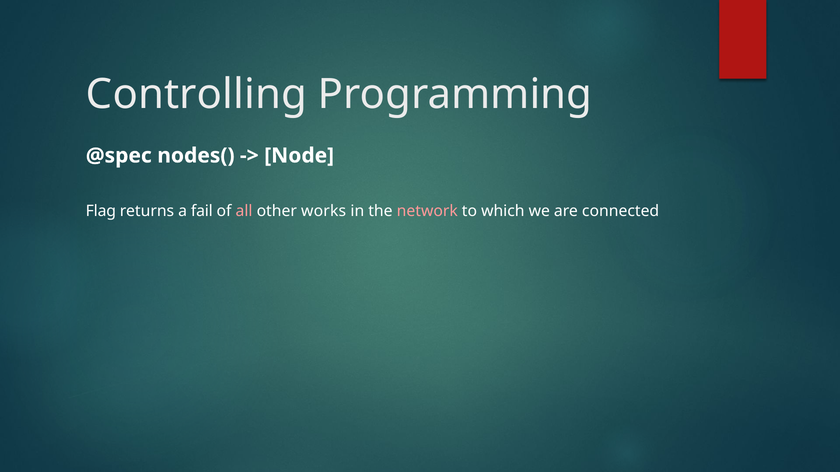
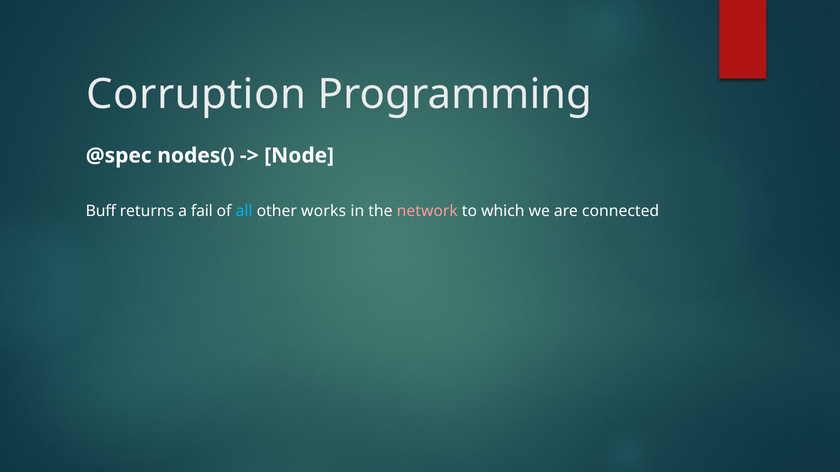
Controlling: Controlling -> Corruption (196, 95)
Flag: Flag -> Buff (101, 211)
all colour: pink -> light blue (244, 211)
